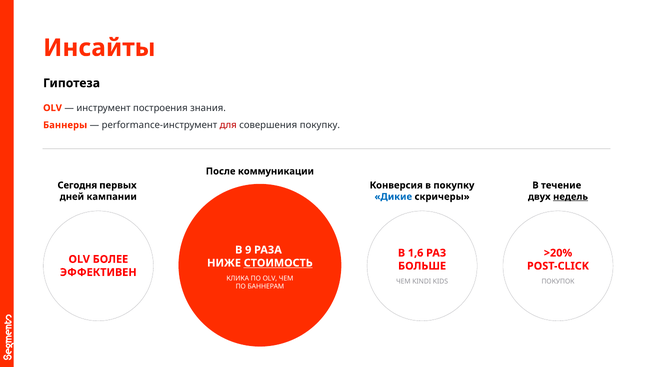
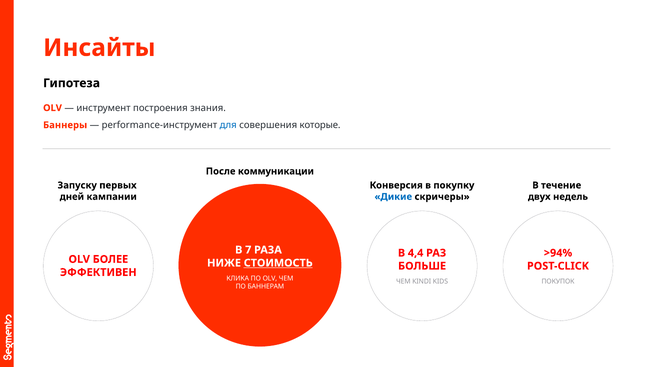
для colour: red -> blue (228, 125)
совершения покупку: покупку -> которые (320, 125)
Сегодня: Сегодня -> Запуску (77, 185)
недель underline: present -> none (571, 197)
9: 9 -> 7 (248, 250)
1,6: 1,6 -> 4,4 (416, 253)
>20%: >20% -> >94% (558, 253)
